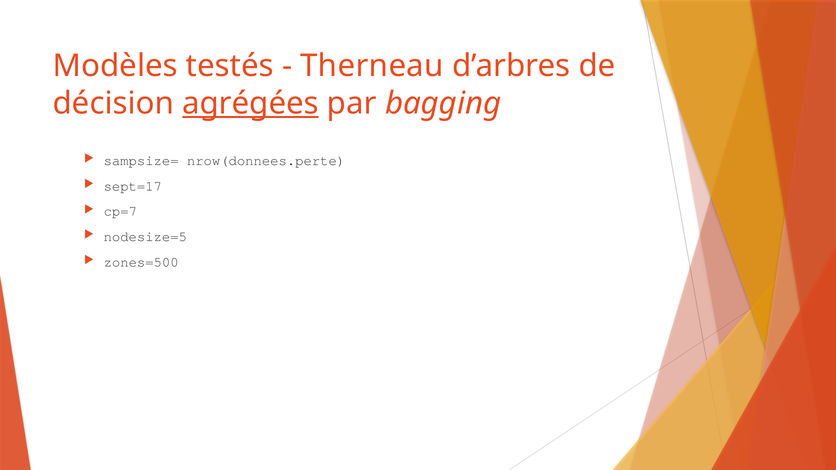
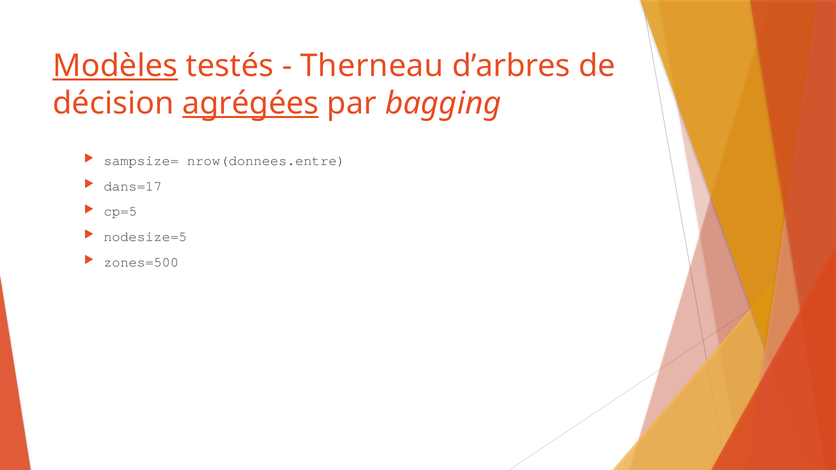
Modèles underline: none -> present (115, 66)
nrow(donnees.perte: nrow(donnees.perte -> nrow(donnees.entre (266, 161)
sept=17: sept=17 -> dans=17 (133, 186)
cp=7: cp=7 -> cp=5 (120, 211)
